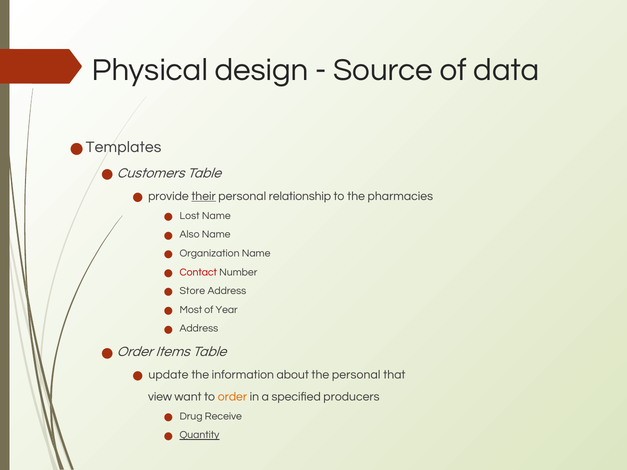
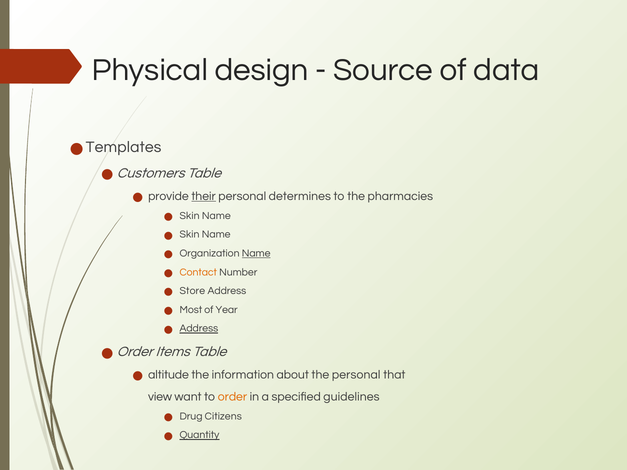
relationship: relationship -> determines (300, 196)
Lost: Lost -> Skin (190, 216)
Also: Also -> Skin (189, 235)
Name underline: none -> present (256, 253)
Contact colour: red -> orange (198, 272)
Address underline: none -> present (199, 329)
update: update -> altitude (169, 375)
producers: producers -> guidelines (351, 397)
Receive: Receive -> Citizens (223, 416)
